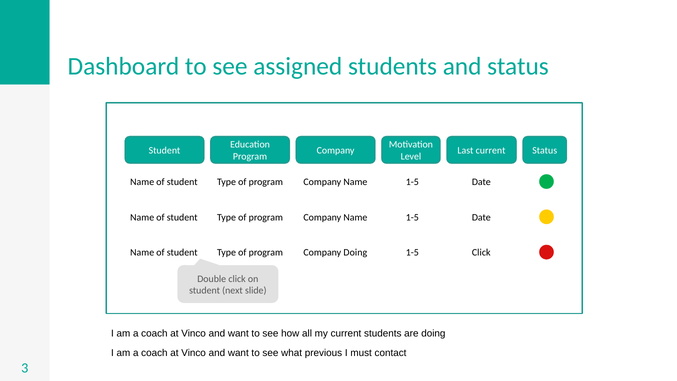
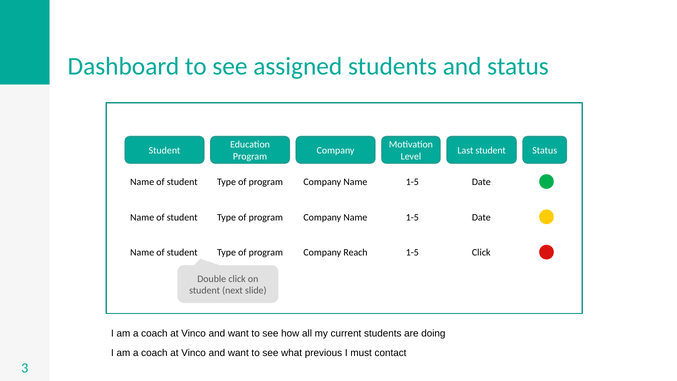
Last current: current -> student (491, 150)
Company Doing: Doing -> Reach (355, 253)
